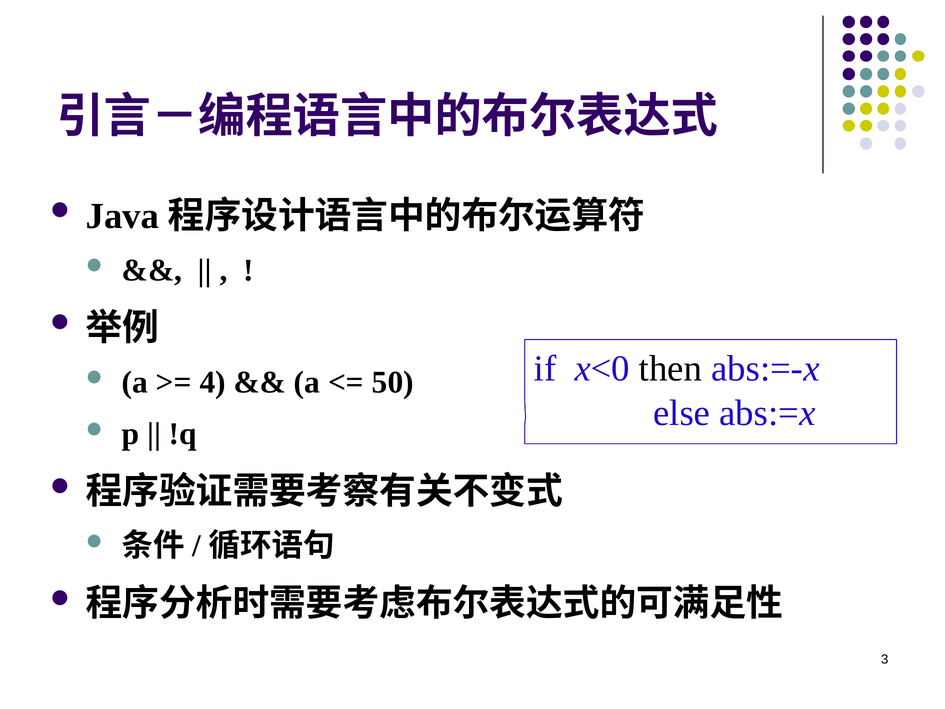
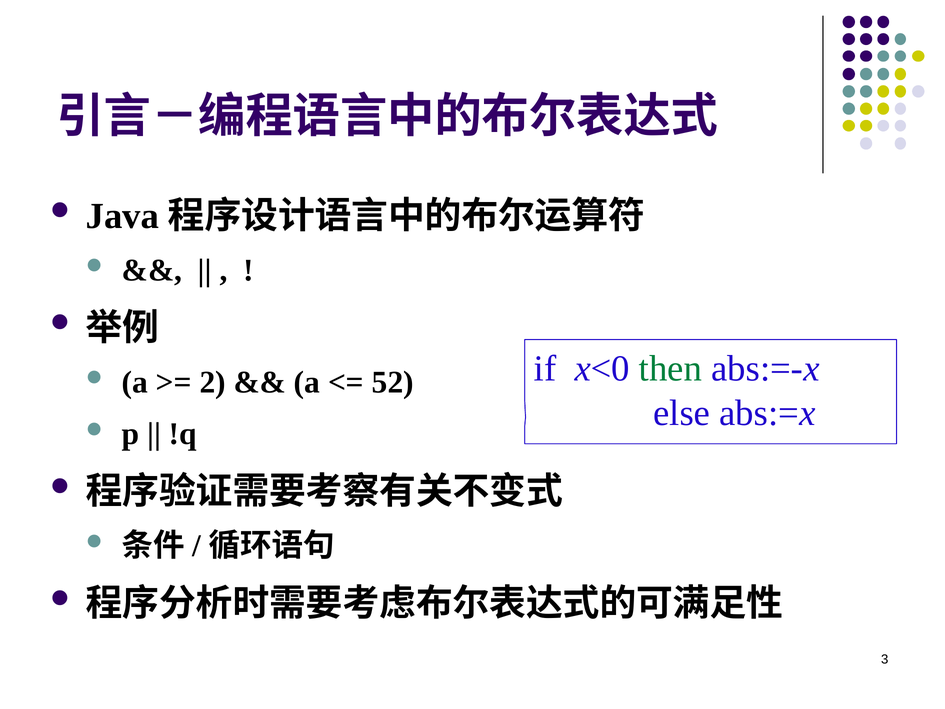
then colour: black -> green (671, 369)
4: 4 -> 2 (213, 382)
50: 50 -> 52 (393, 382)
